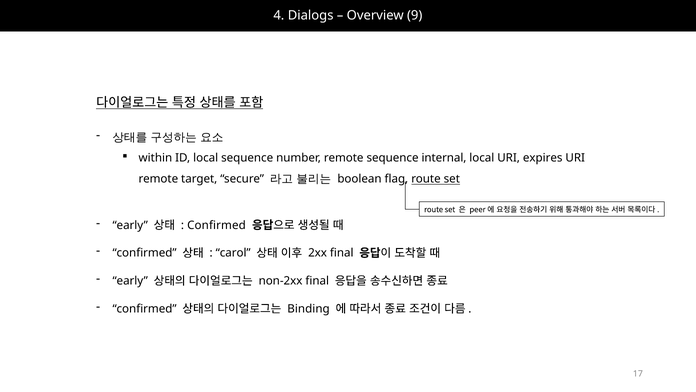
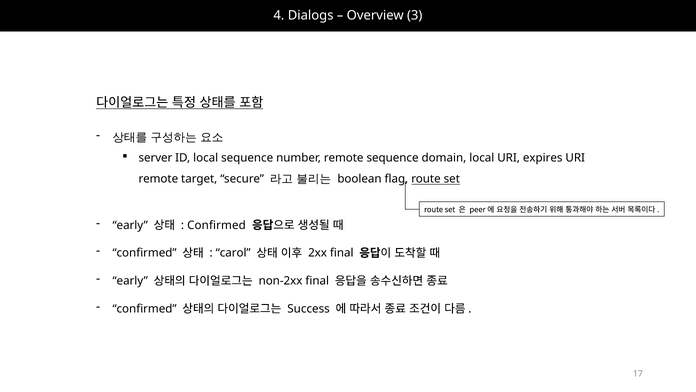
9: 9 -> 3 (415, 16)
within: within -> server (155, 158)
internal: internal -> domain (444, 158)
Binding: Binding -> Success (309, 308)
